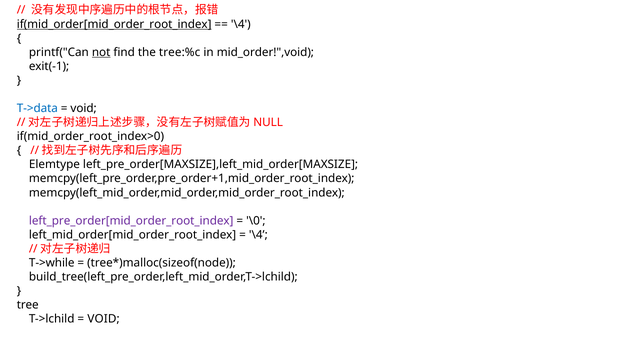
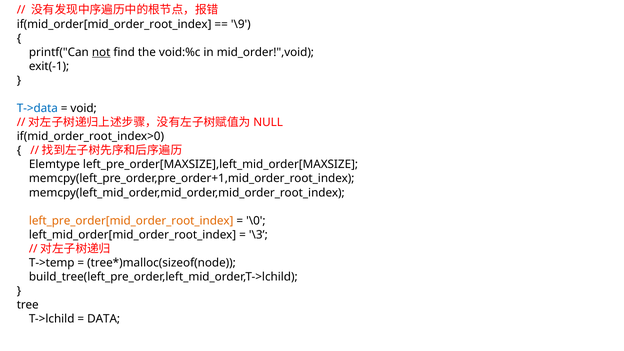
if(mid_order[mid_order_root_index underline: present -> none (114, 24)
\4: \4 -> \9 (241, 24)
tree:%c: tree:%c -> void:%c (180, 52)
left_pre_order[mid_order_root_index colour: purple -> orange (131, 221)
\4: \4 -> \3 (258, 235)
T->while: T->while -> T->temp (52, 263)
VOID: VOID -> DATA (104, 319)
